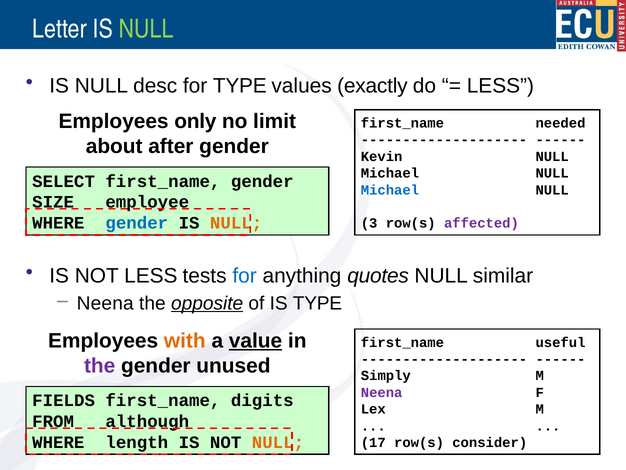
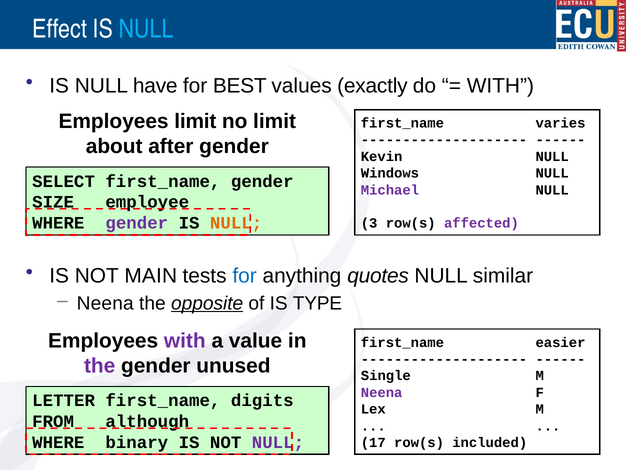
Letter: Letter -> Effect (60, 29)
NULL colour: light green -> light blue (146, 29)
desc: desc -> have (155, 86)
for TYPE: TYPE -> BEST (240, 86)
LESS: LESS -> WITH (500, 86)
Employees only: only -> limit (195, 121)
needed: needed -> varies (561, 123)
Michael: Michael -> Windows (390, 173)
Michael colour: blue -> purple (390, 190)
gender colour: blue -> purple (137, 223)
NOT LESS: LESS -> MAIN (151, 275)
with colour: orange -> purple (185, 340)
value underline: present -> none (256, 340)
useful: useful -> easier (561, 342)
Simply: Simply -> Single (386, 375)
FIELDS: FIELDS -> LETTER (64, 400)
length: length -> binary (137, 442)
NULL colour: orange -> purple (278, 442)
consider: consider -> included (490, 442)
